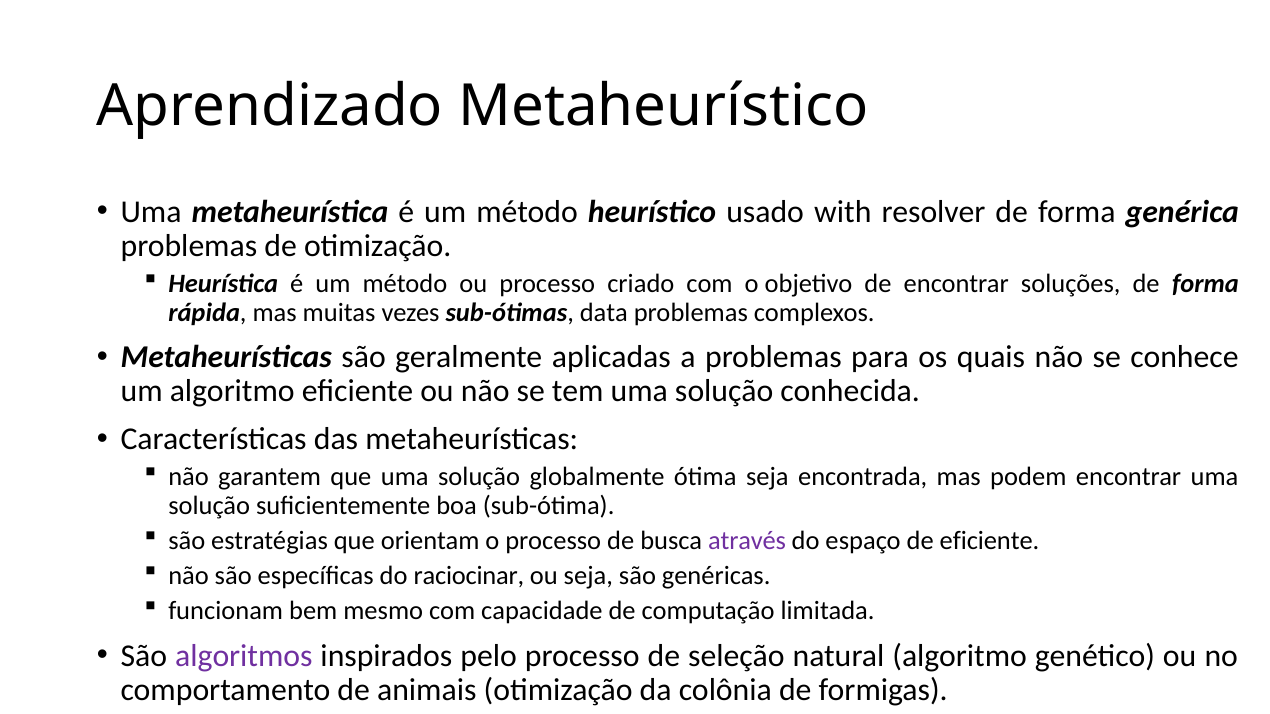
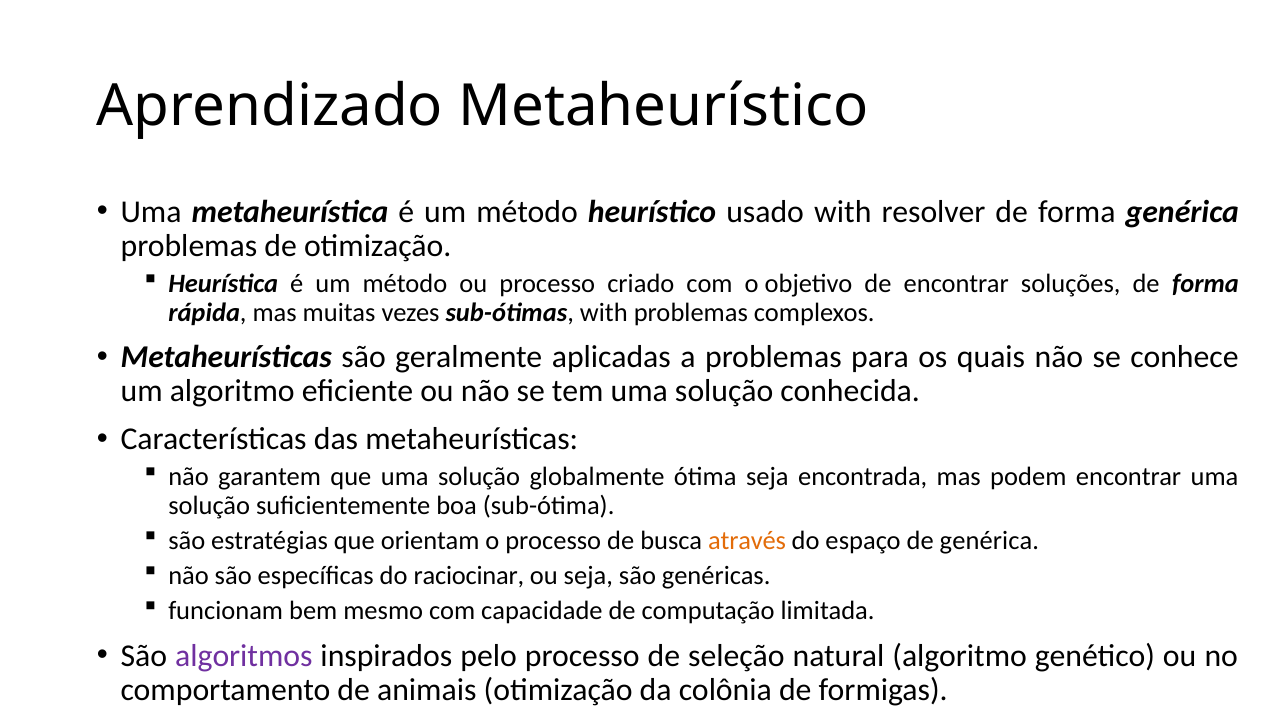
sub-ótimas data: data -> with (604, 313)
através colour: purple -> orange (747, 541)
de eficiente: eficiente -> genérica (989, 541)
